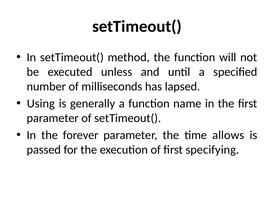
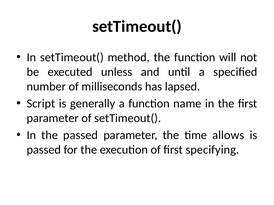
Using: Using -> Script (41, 104)
the forever: forever -> passed (81, 136)
